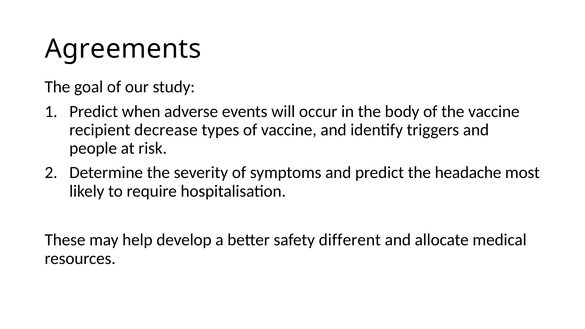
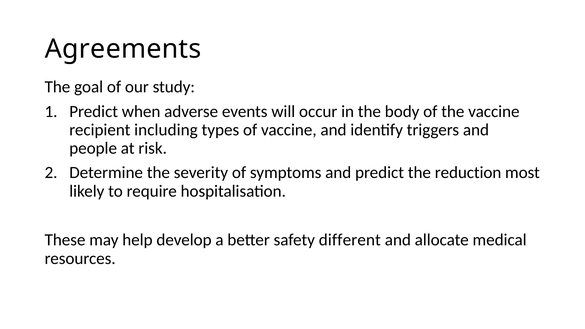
decrease: decrease -> including (166, 130)
headache: headache -> reduction (468, 173)
